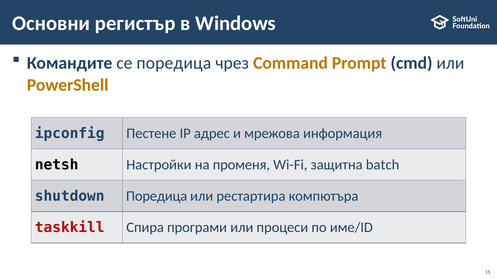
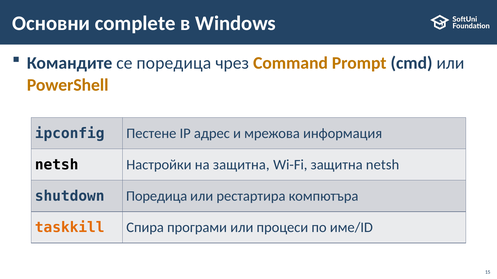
регистър: регистър -> complete (135, 24)
на променя: променя -> защитна (241, 165)
защитна batch: batch -> netsh (383, 165)
taskkill colour: red -> orange (70, 228)
